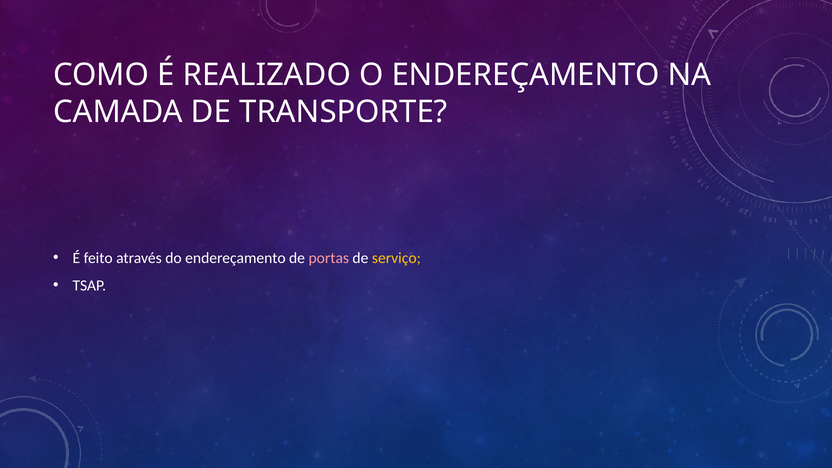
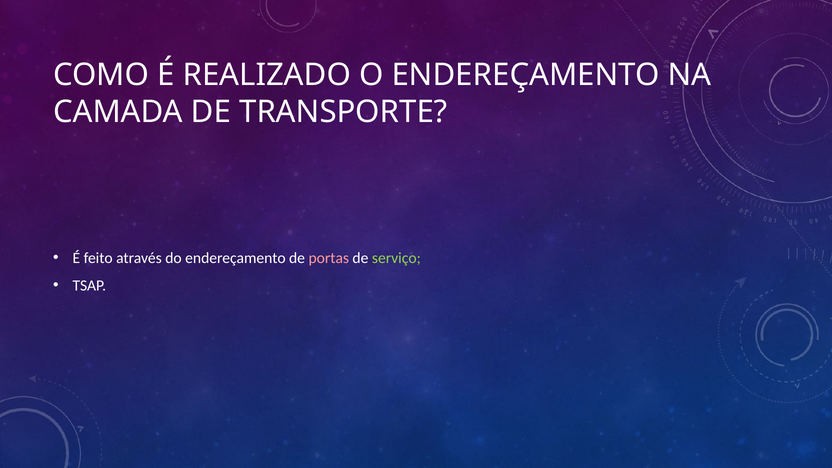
serviço colour: yellow -> light green (396, 258)
